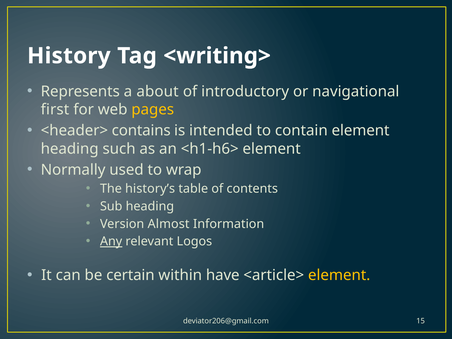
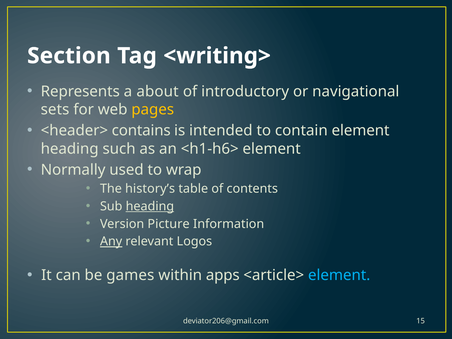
History: History -> Section (69, 56)
first: first -> sets (55, 110)
heading underline: none -> present (150, 206)
Almost: Almost -> Picture (169, 224)
certain: certain -> games (130, 275)
have: have -> apps (223, 275)
element colour: yellow -> light blue (339, 275)
